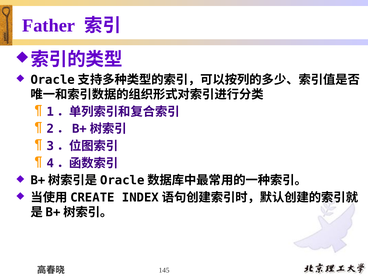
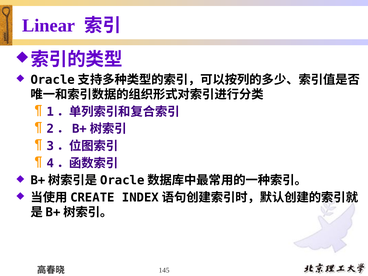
Father: Father -> Linear (49, 25)
